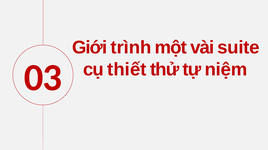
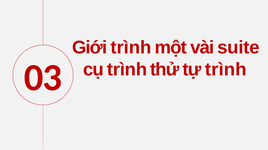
cụ thiết: thiết -> trình (127, 70)
tự niệm: niệm -> trình (226, 70)
